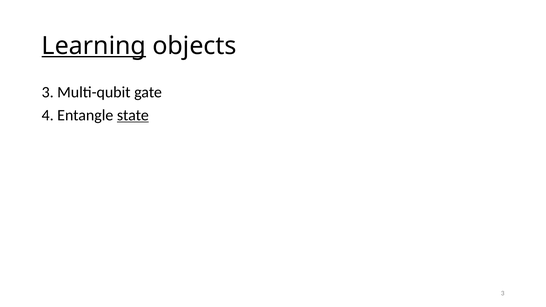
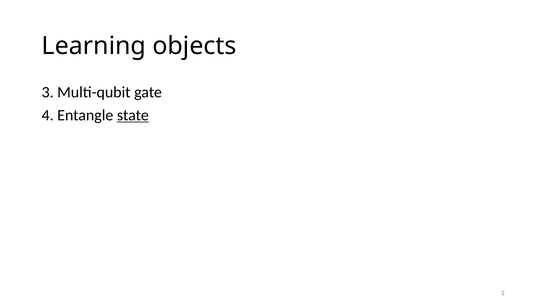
Learning underline: present -> none (94, 46)
